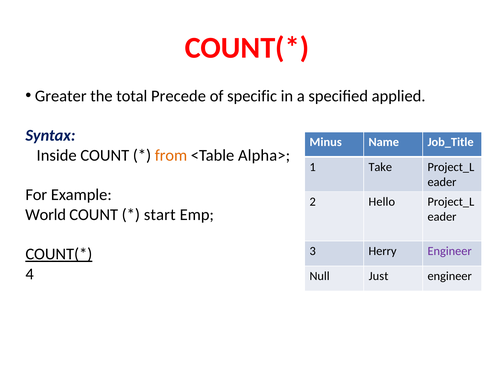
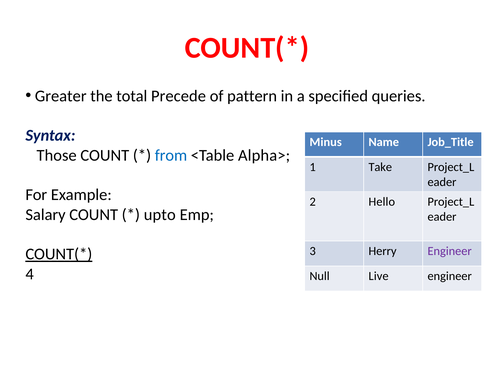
specific: specific -> pattern (252, 96)
applied: applied -> queries (399, 96)
Inside: Inside -> Those (57, 155)
from colour: orange -> blue (171, 155)
World: World -> Salary (46, 214)
start: start -> upto (160, 214)
Just: Just -> Live (379, 276)
